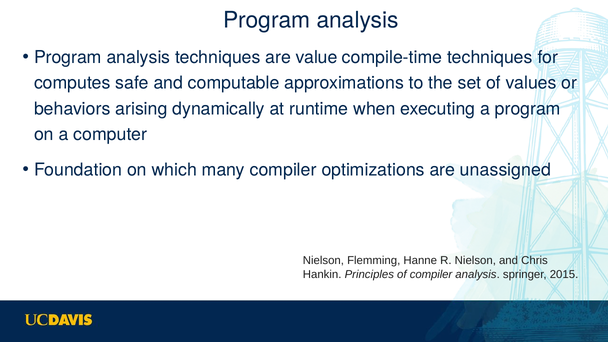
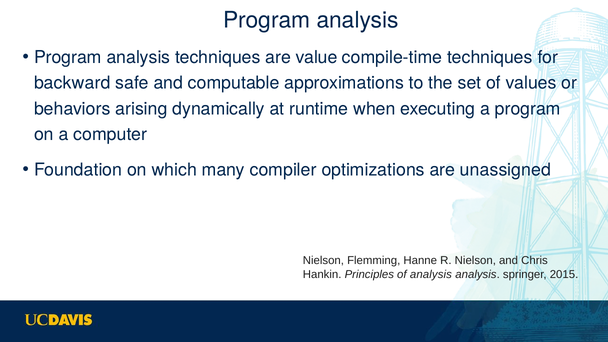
computes: computes -> backward (72, 83)
of compiler: compiler -> analysis (431, 274)
